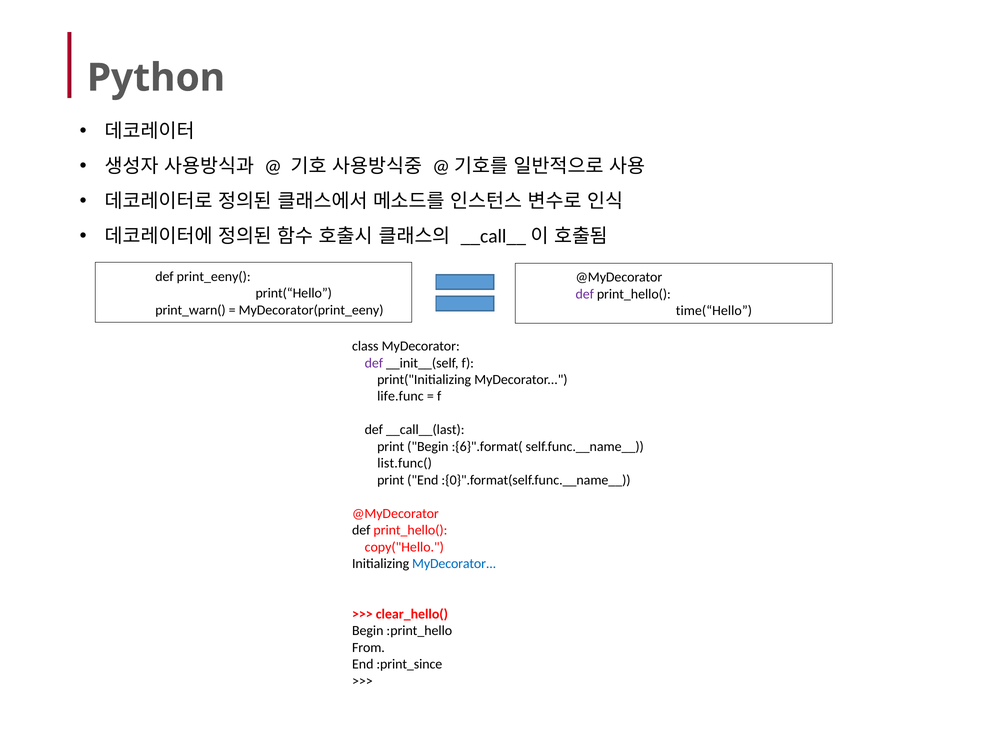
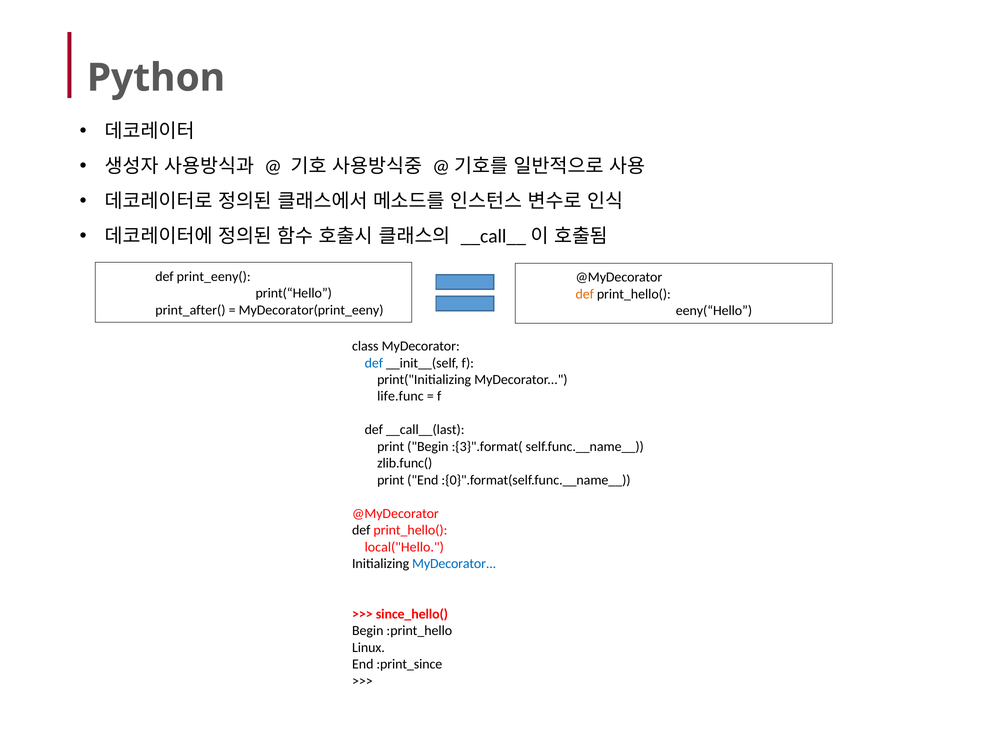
def colour: purple -> orange (585, 294)
print_warn(: print_warn( -> print_after( (190, 310)
time(“Hello: time(“Hello -> eeny(“Hello (714, 311)
def colour: purple -> blue (374, 363)
:{6}".format(: :{6}".format( -> :{3}".format( (487, 447)
list.func(: list.func( -> zlib.func( (405, 463)
copy("Hello: copy("Hello -> local("Hello (404, 547)
clear_hello(: clear_hello( -> since_hello( (412, 614)
From: From -> Linux (368, 648)
